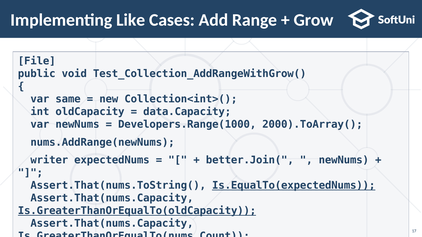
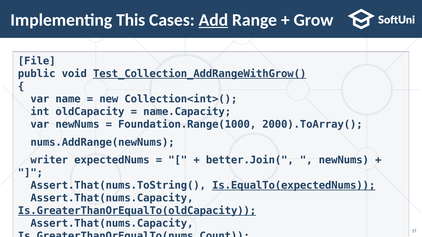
Like: Like -> This (131, 20)
Add underline: none -> present (213, 20)
Test_Collection_AddRangeWithGrow( underline: none -> present (200, 74)
same: same -> name (68, 99)
data.Capacity: data.Capacity -> name.Capacity (187, 112)
Developers.Range(1000: Developers.Range(1000 -> Foundation.Range(1000 (187, 125)
